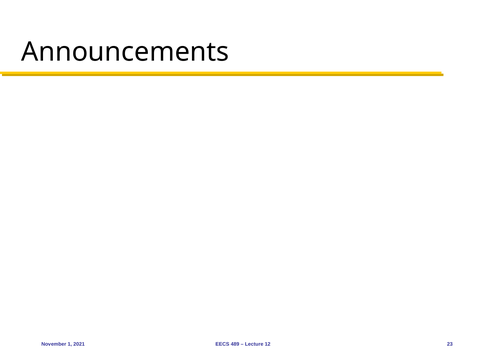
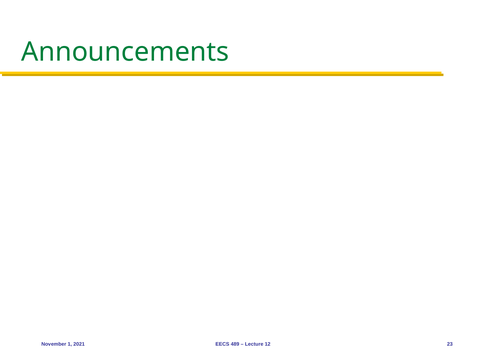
Announcements colour: black -> green (125, 52)
